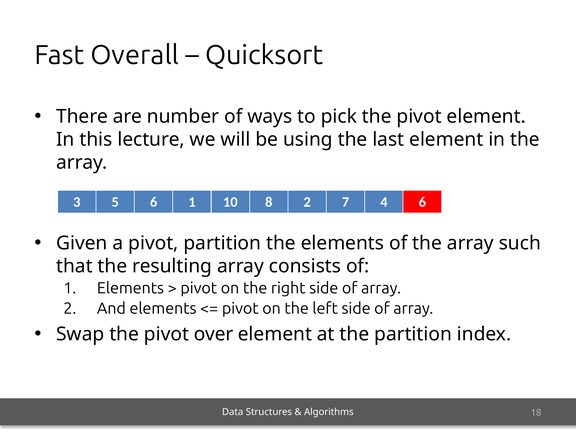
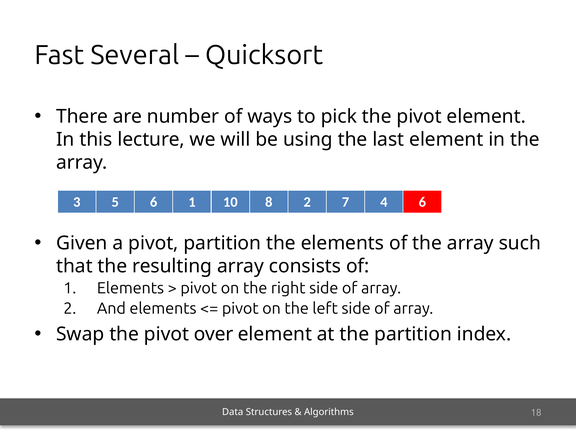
Overall: Overall -> Several (135, 55)
